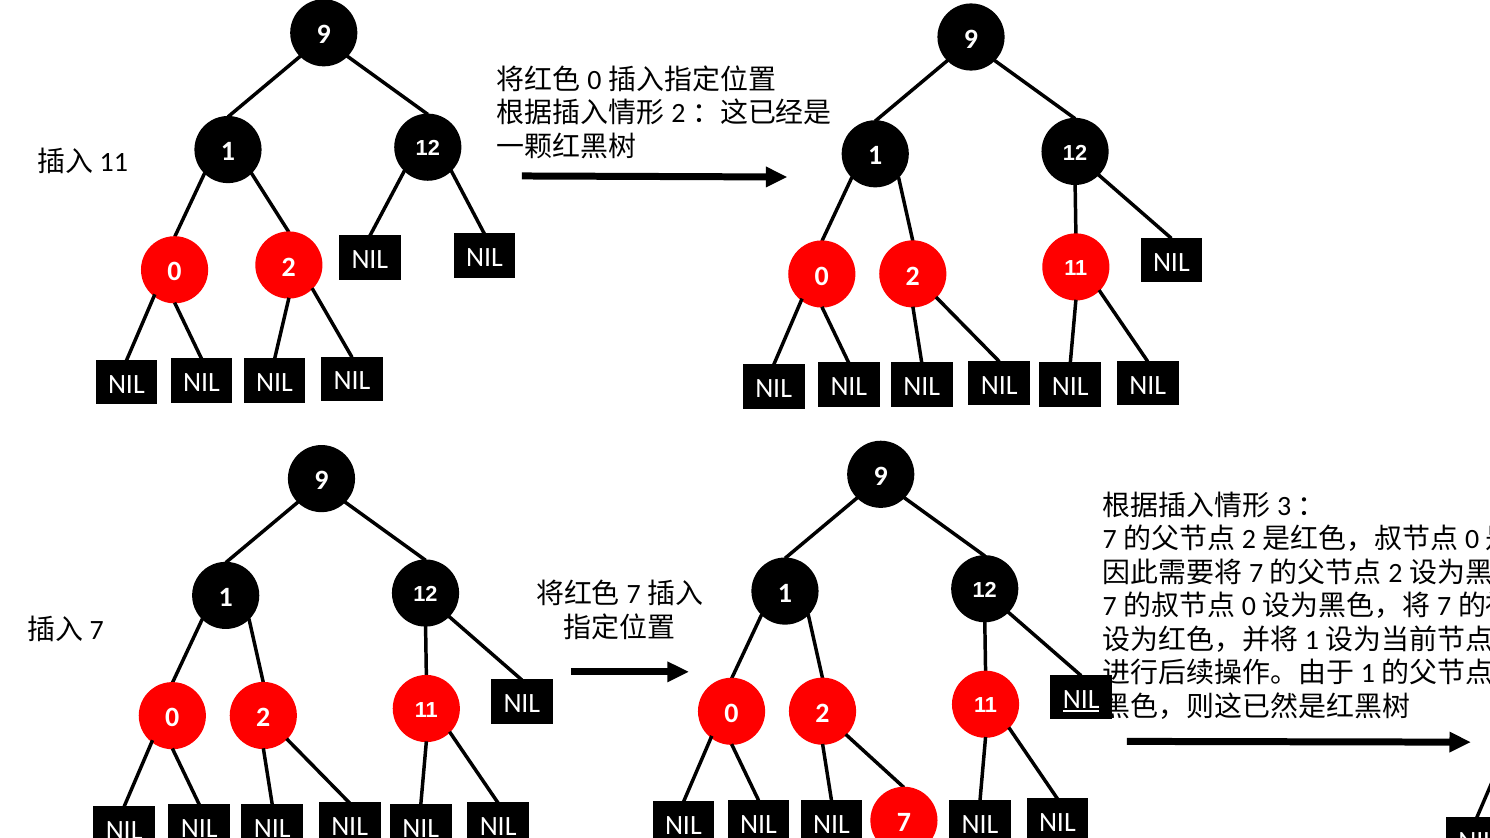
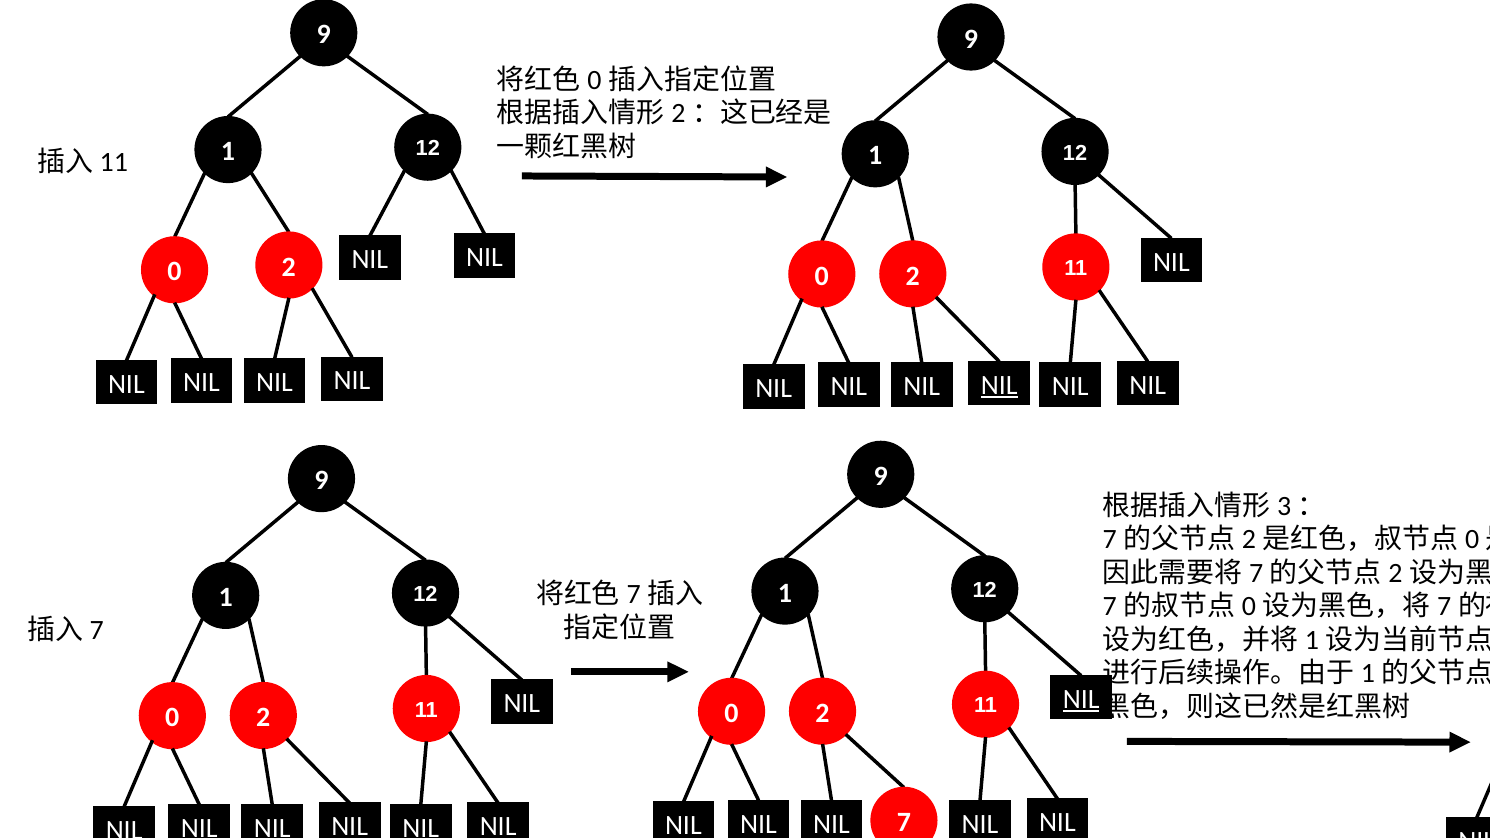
NIL underline: none -> present (999, 385)
